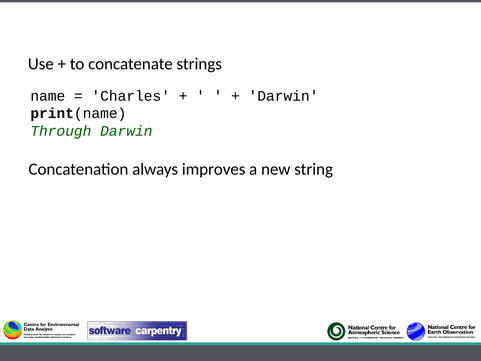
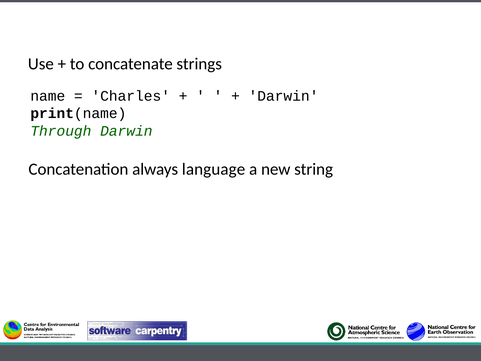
improves: improves -> language (214, 169)
